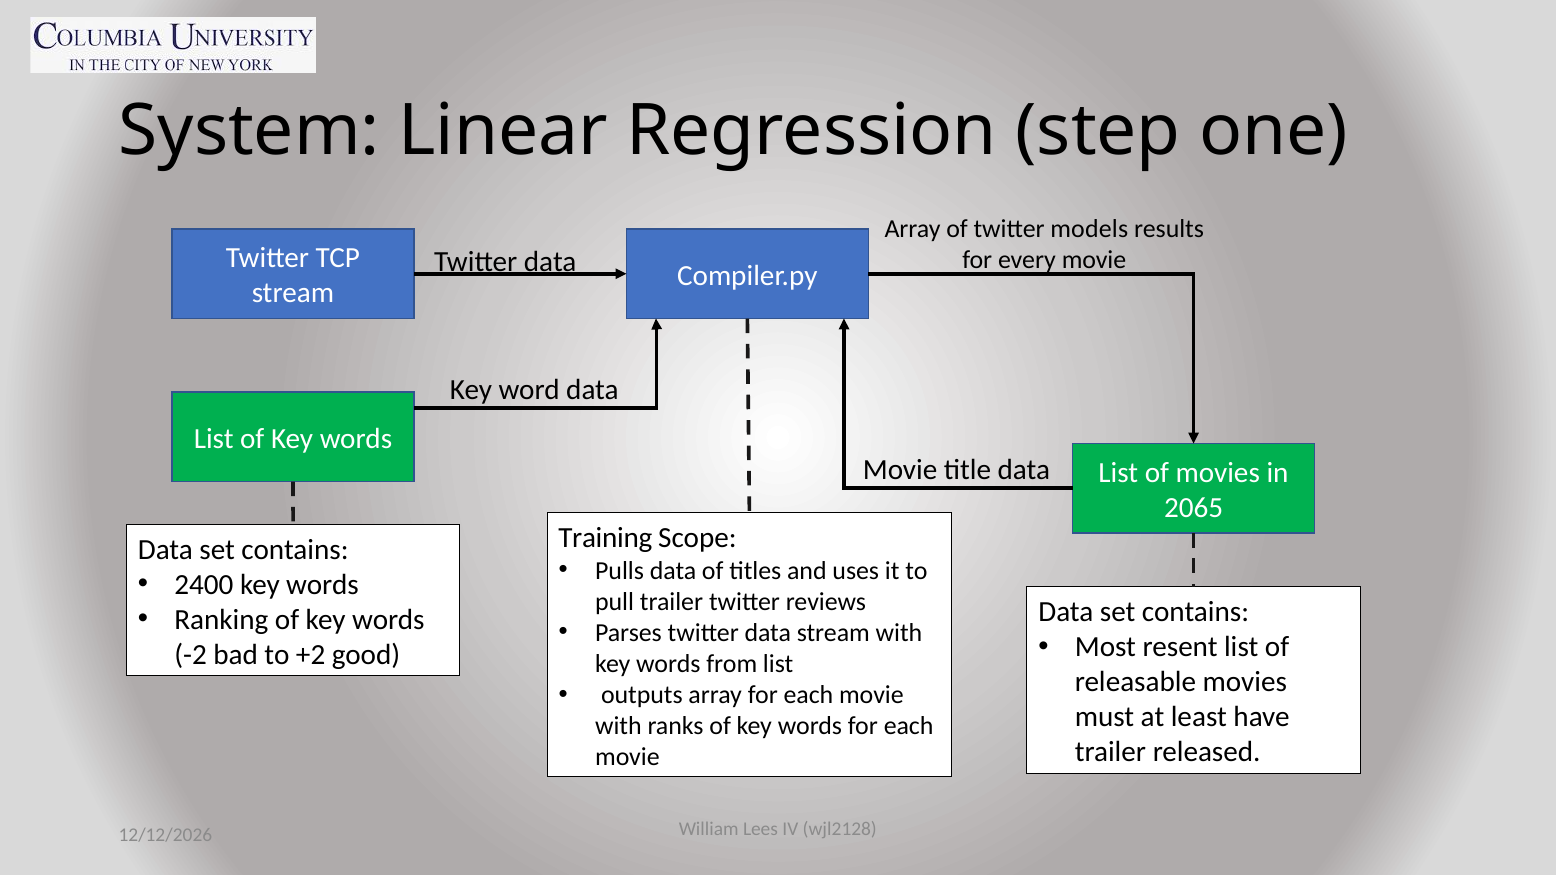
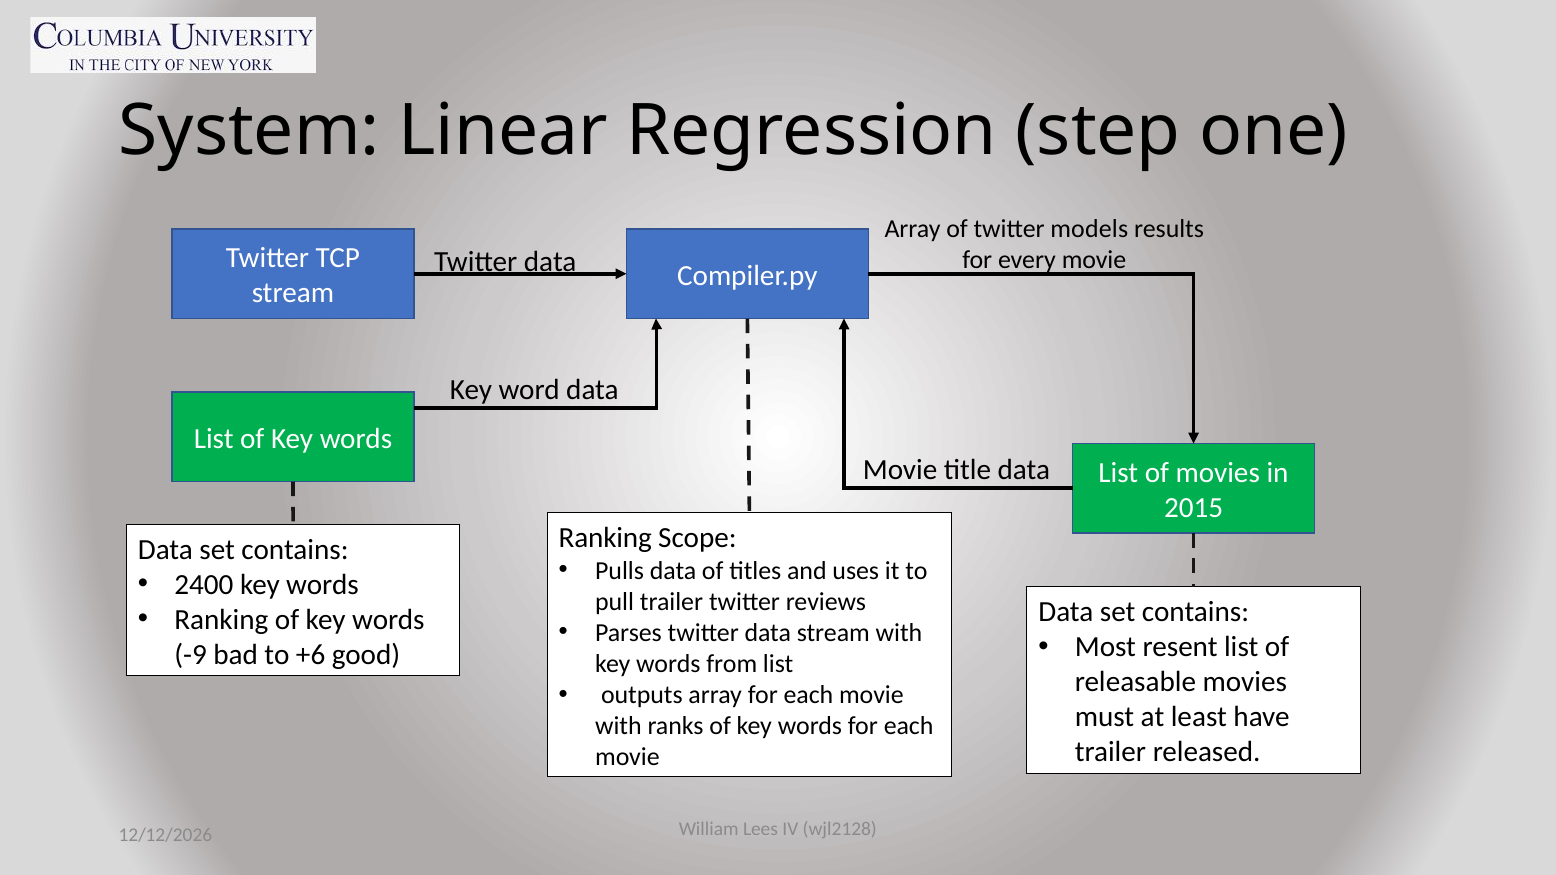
2065: 2065 -> 2015 (1194, 508)
Training: Training -> Ranking (605, 538)
-2: -2 -> -9 (191, 655)
+2: +2 -> +6 (311, 655)
